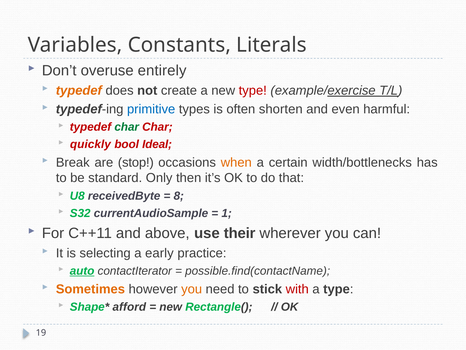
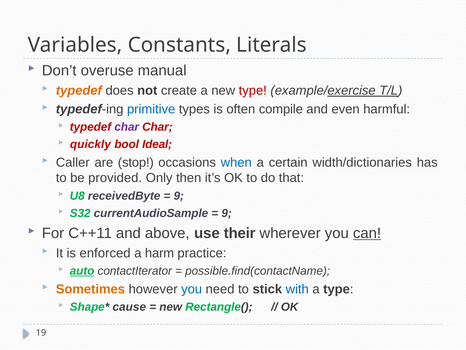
entirely: entirely -> manual (162, 71)
shorten: shorten -> compile (281, 109)
char colour: green -> purple (127, 127)
Break: Break -> Caller (73, 162)
when colour: orange -> blue (236, 162)
width/bottlenecks: width/bottlenecks -> width/dictionaries (362, 162)
standard: standard -> provided (115, 178)
8: 8 -> 9 (179, 196)
1: 1 -> 9 (227, 213)
can underline: none -> present (367, 233)
selecting: selecting -> enforced (105, 253)
early: early -> harm (160, 253)
you colour: orange -> blue (192, 289)
with colour: red -> blue (297, 289)
afford: afford -> cause (129, 307)
